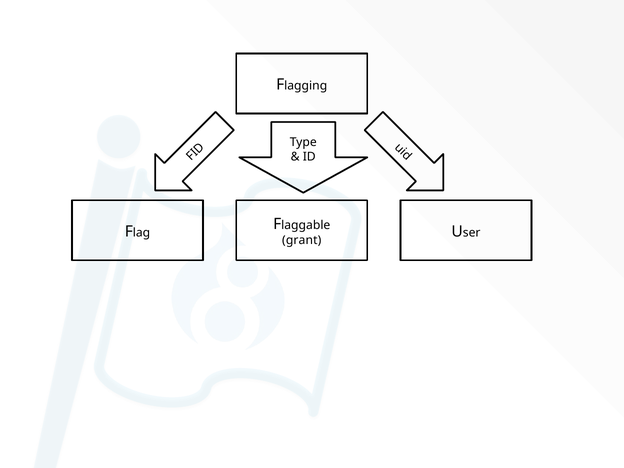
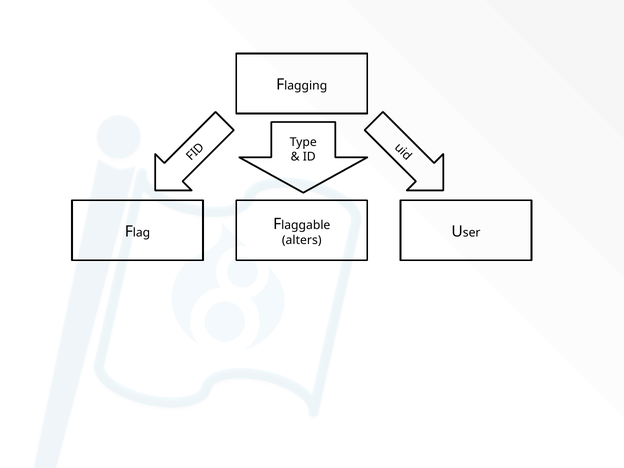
grant: grant -> alters (302, 240)
